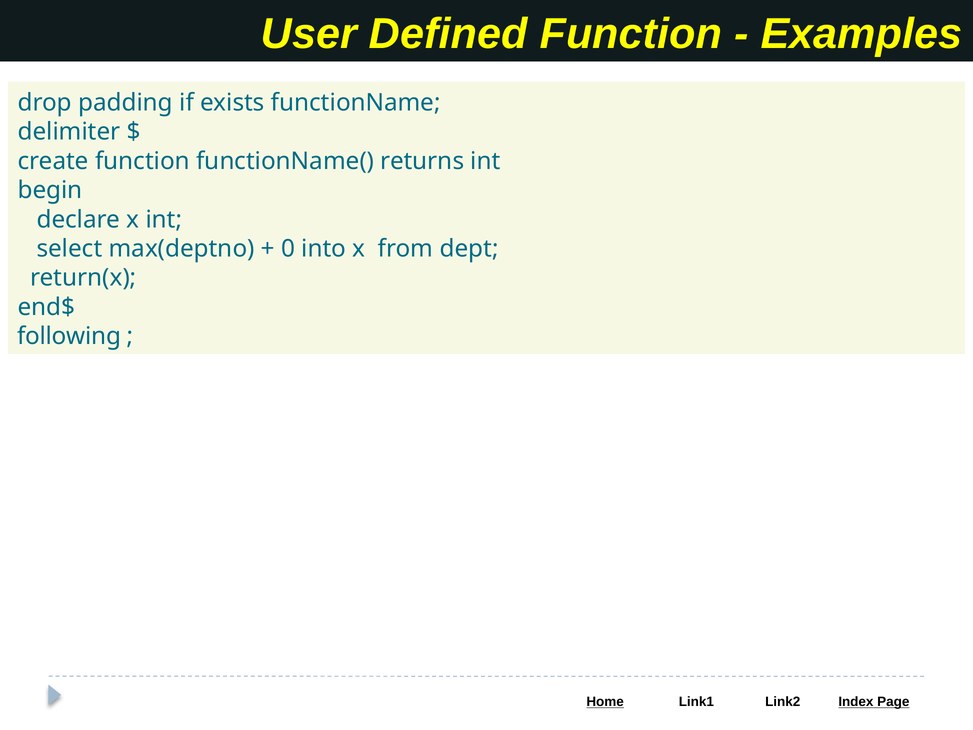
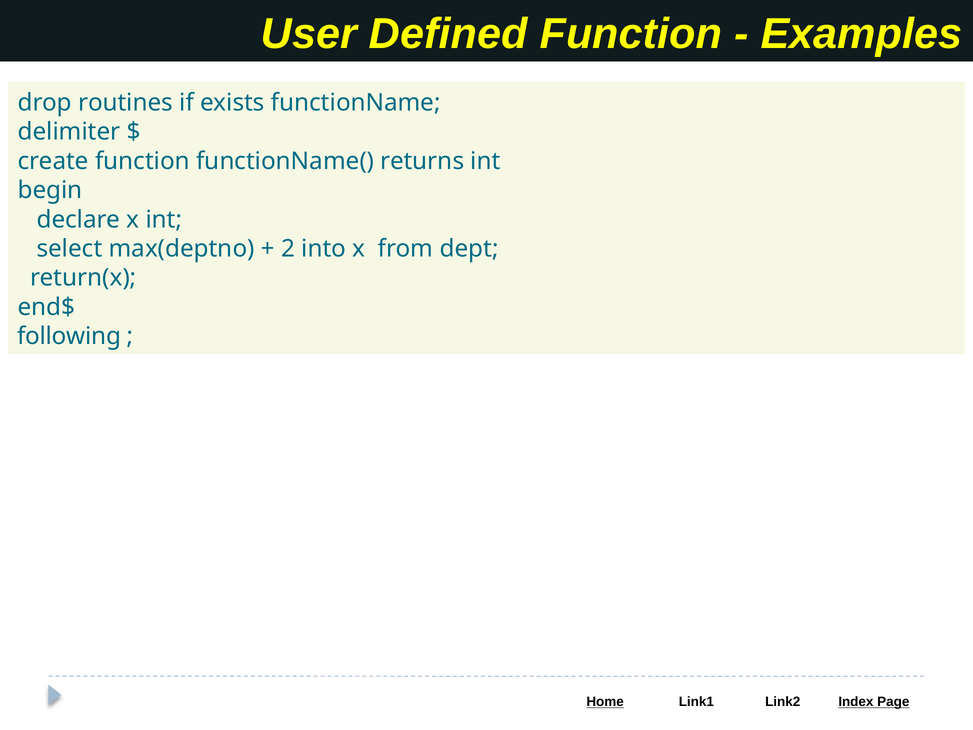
padding: padding -> routines (126, 103)
0: 0 -> 2 (288, 249)
